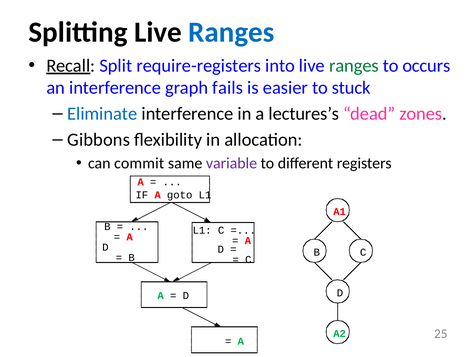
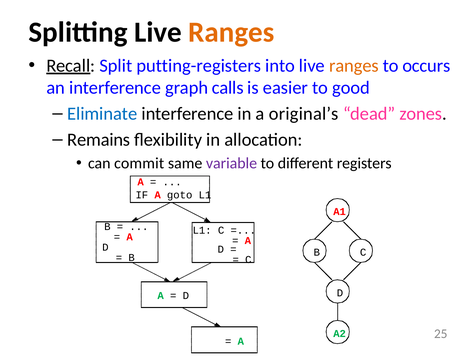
Ranges colour: blue -> orange (231, 32)
require-registers: require-registers -> putting-registers (199, 66)
ranges colour: green -> orange (354, 66)
fails: fails -> calls (228, 88)
stuck: stuck -> good (351, 88)
lectures’s: lectures’s -> original’s (304, 114)
Gibbons: Gibbons -> Remains (99, 140)
